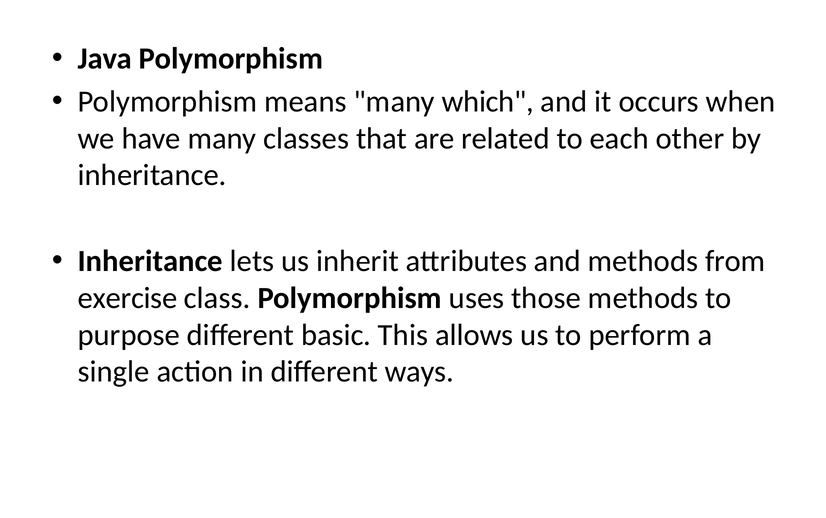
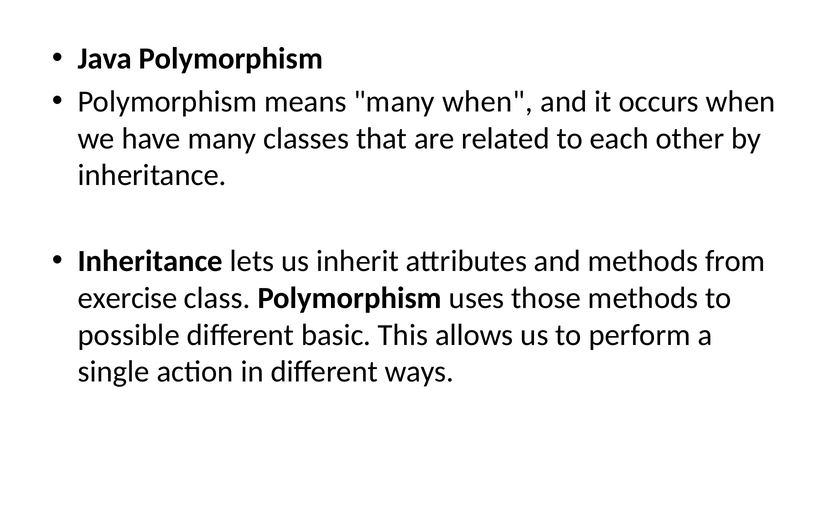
many which: which -> when (487, 101)
purpose: purpose -> possible (129, 335)
